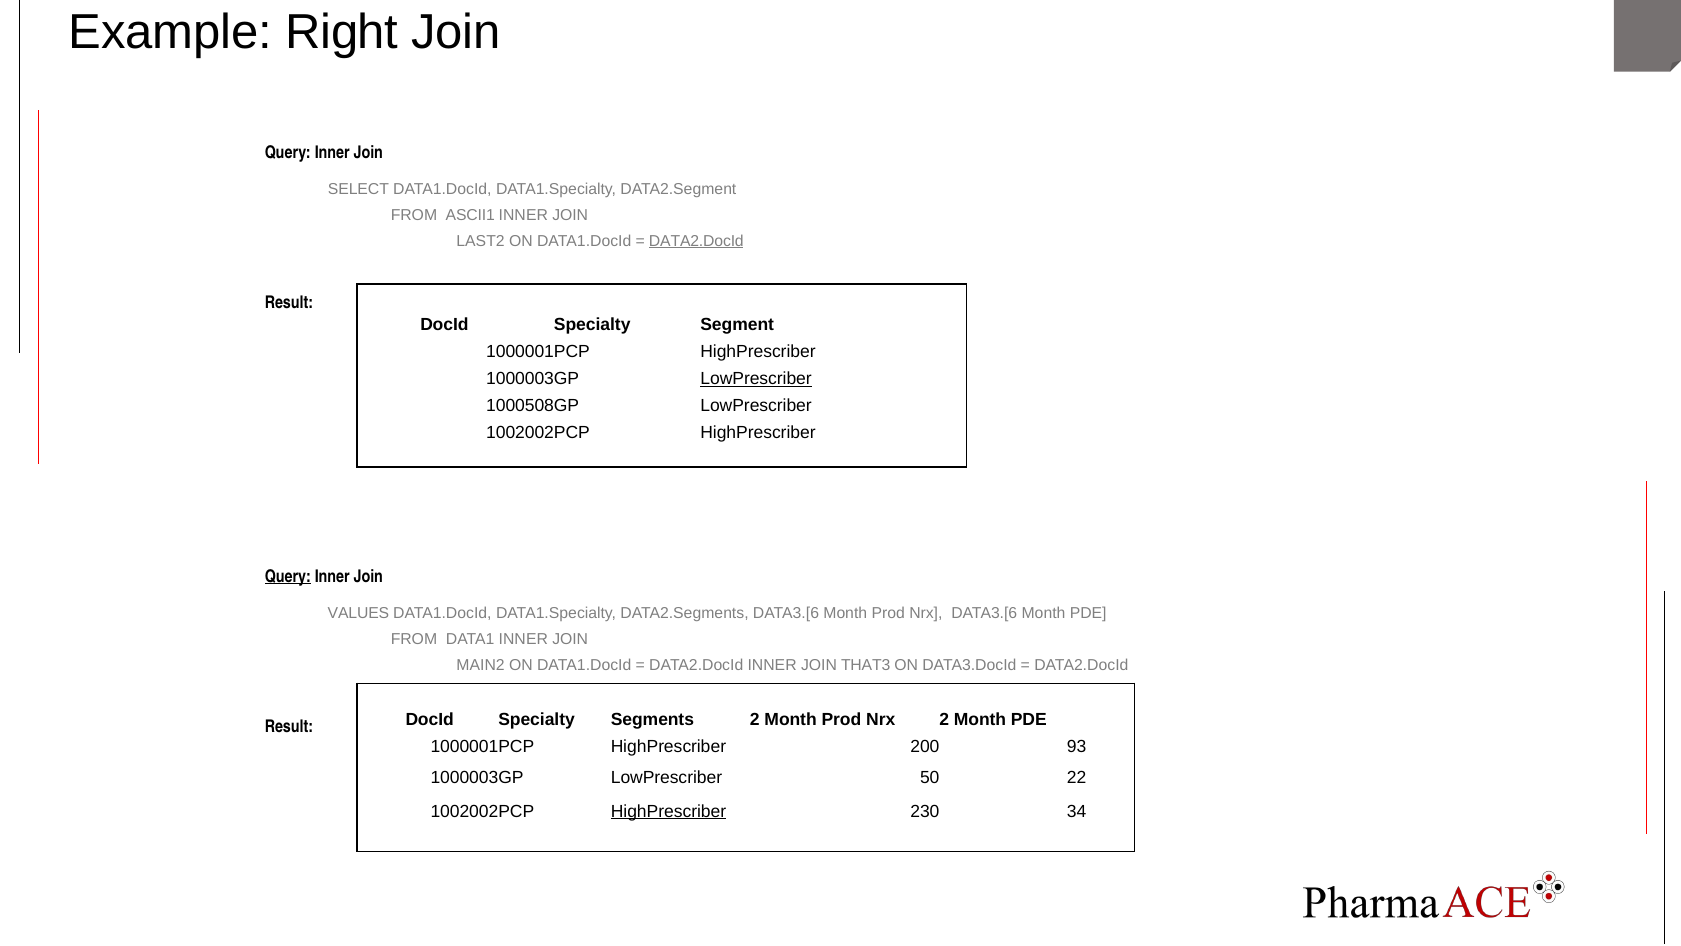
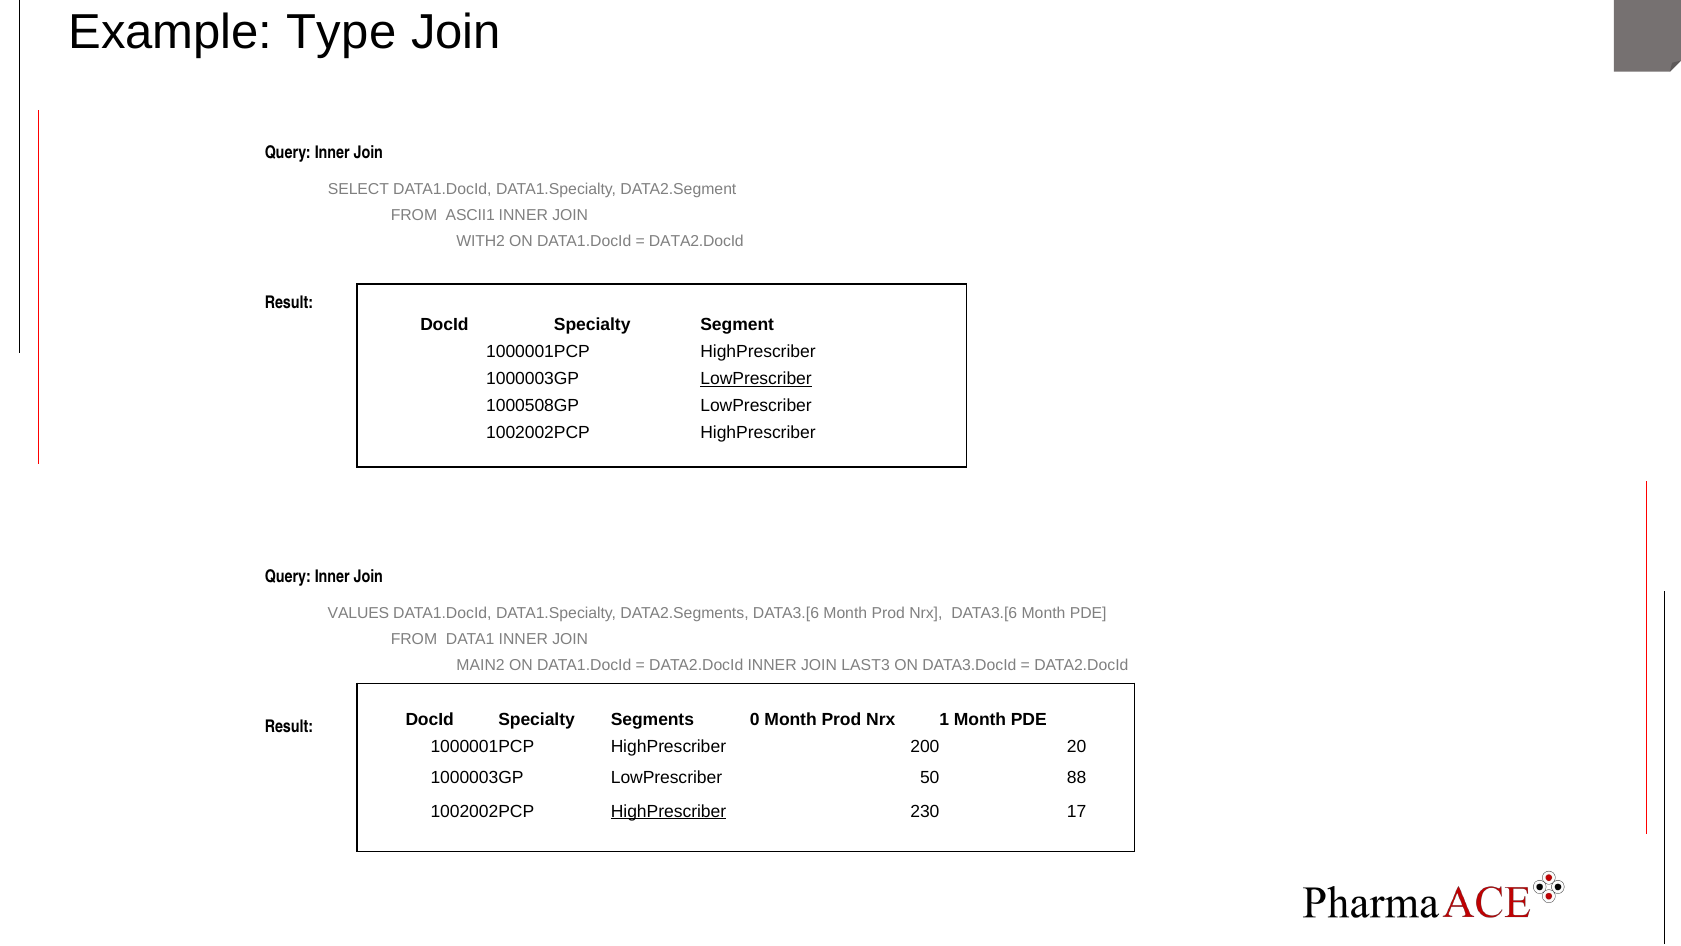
Right: Right -> Type (342, 33)
LAST2: LAST2 -> WITH2 (481, 241)
DATA2.DocId underline: present -> none (696, 241)
Query underline: present -> none (288, 576)
THAT3: THAT3 -> LAST3 (866, 665)
Segments 2: 2 -> 0 (755, 719)
Nrx 2: 2 -> 1 (944, 719)
93: 93 -> 20 (1077, 746)
22: 22 -> 88 (1077, 778)
34: 34 -> 17 (1077, 811)
